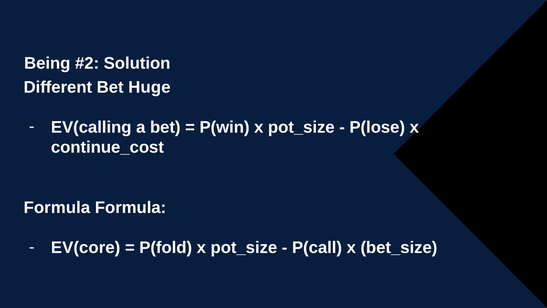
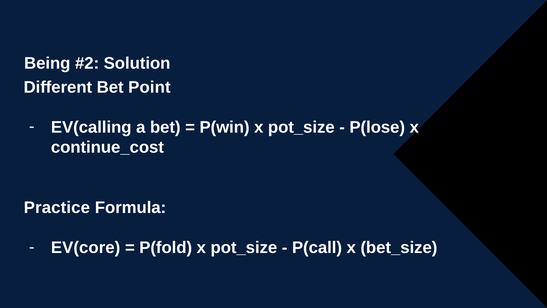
Huge: Huge -> Point (149, 87)
Formula: Formula -> Practice (57, 207)
